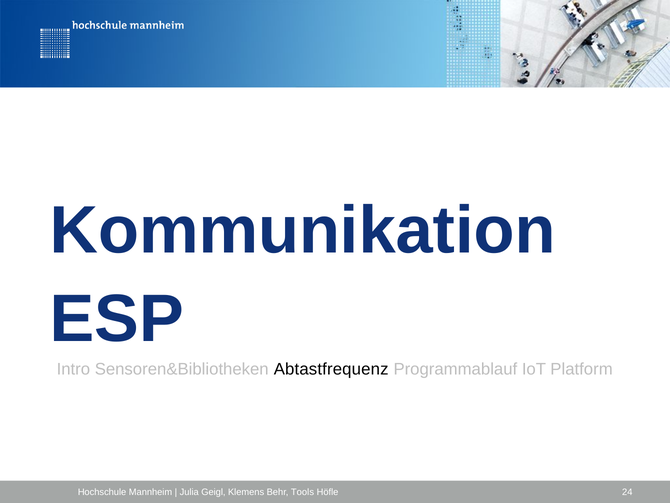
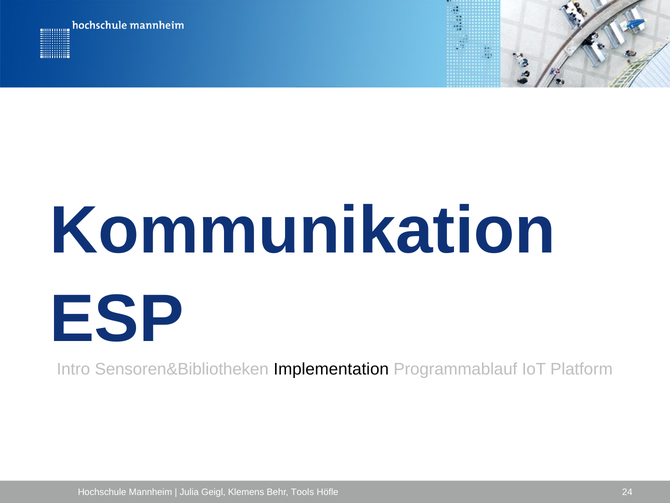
Abtastfrequenz: Abtastfrequenz -> Implementation (331, 369)
